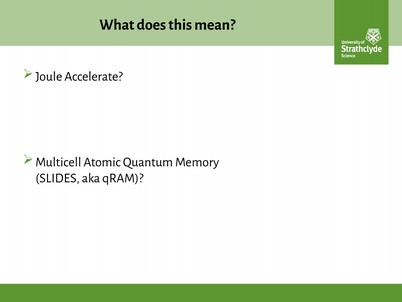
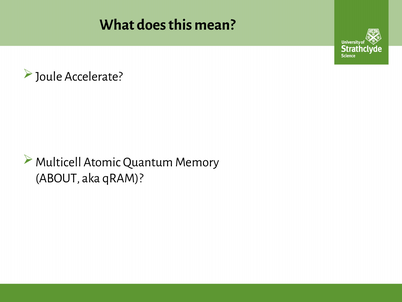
SLIDES: SLIDES -> ABOUT (58, 178)
